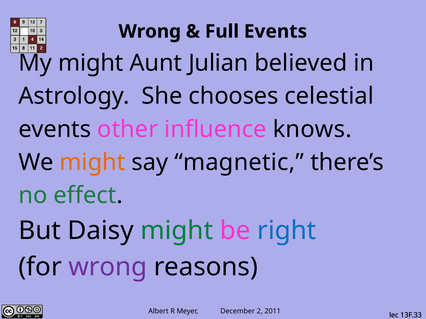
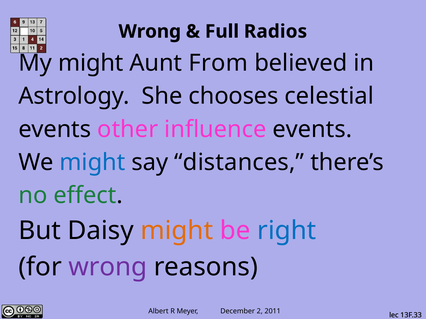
Full Events: Events -> Radios (275, 31)
Julian: Julian -> From (218, 63)
influence knows: knows -> events (312, 129)
might colour: orange -> blue (92, 163)
magnetic: magnetic -> distances (239, 163)
might colour: green -> orange (177, 231)
